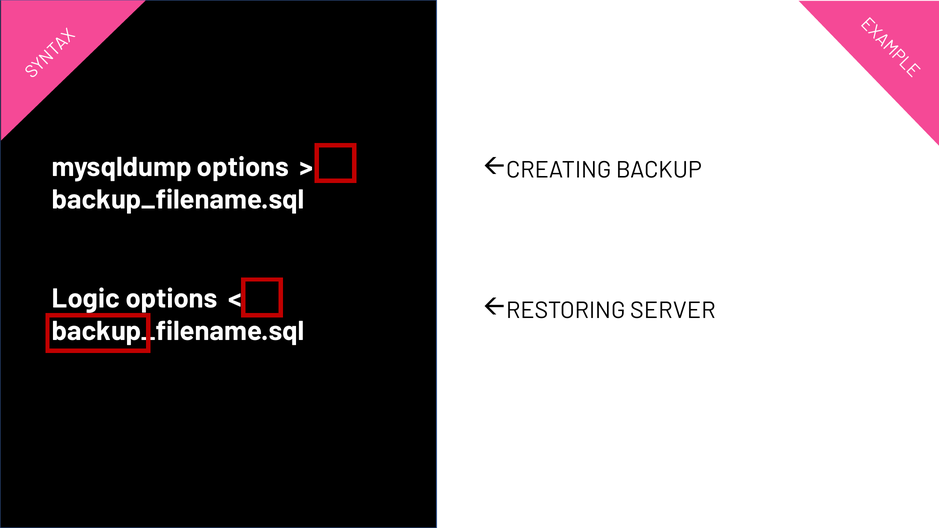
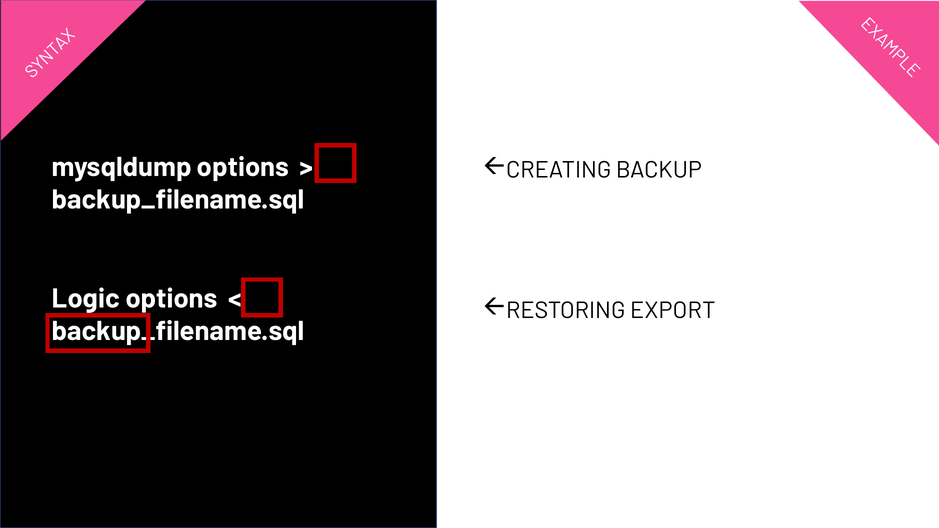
SERVER: SERVER -> EXPORT (673, 311)
